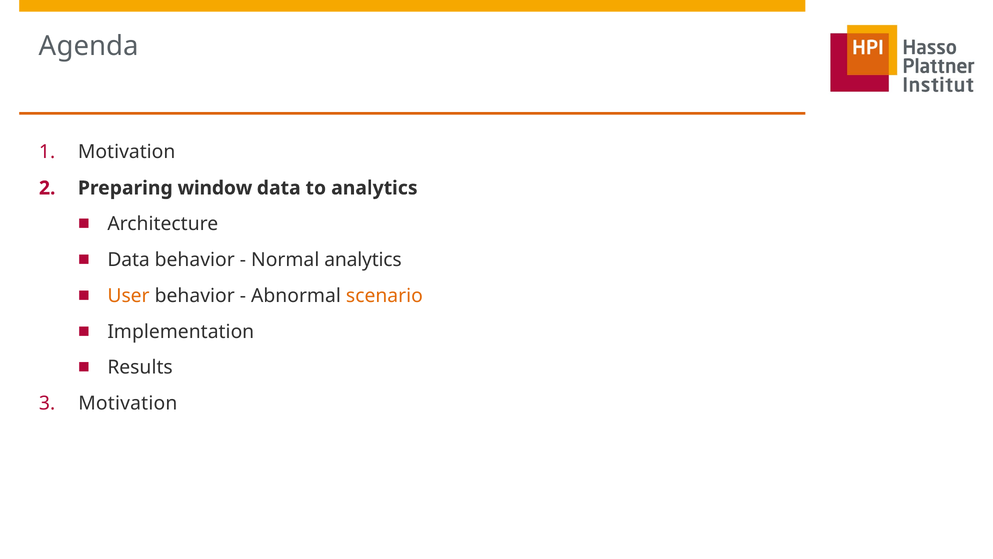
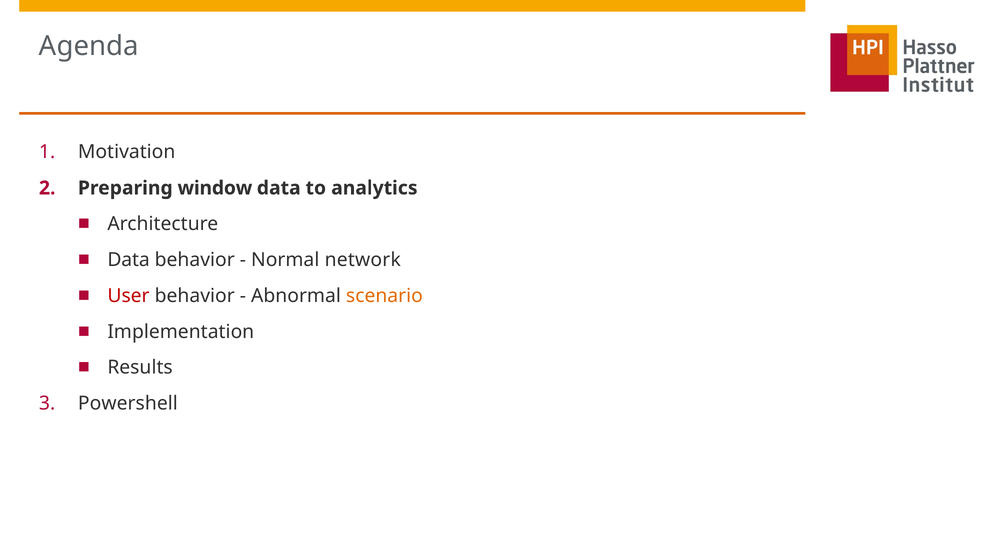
Normal analytics: analytics -> network (363, 260)
User colour: orange -> red (128, 296)
Motivation: Motivation -> Powershell (128, 403)
